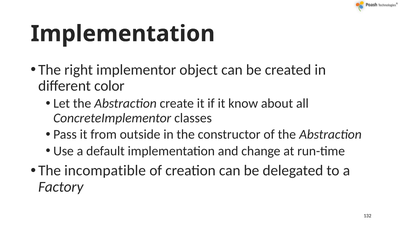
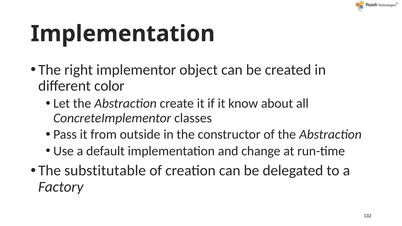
incompatible: incompatible -> substitutable (105, 171)
